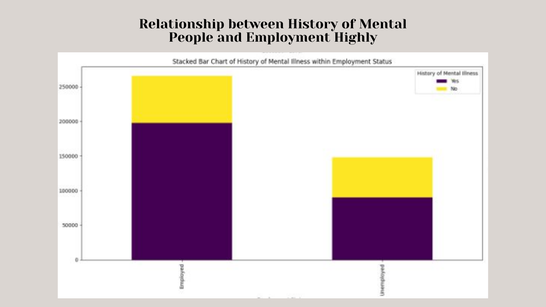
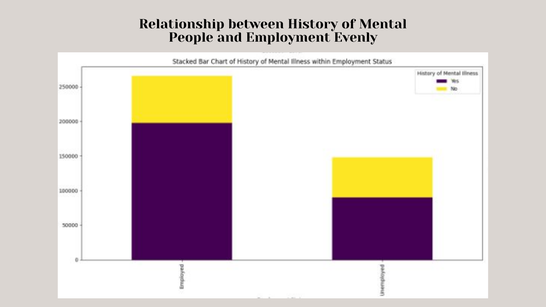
Highly: Highly -> Evenly (356, 38)
